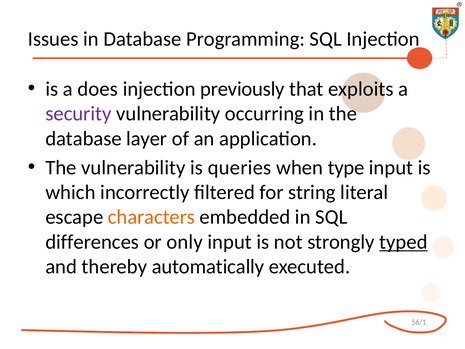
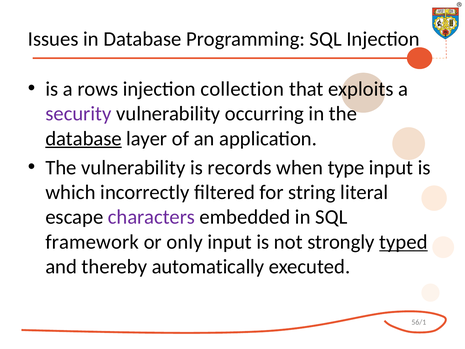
does: does -> rows (98, 89)
previously: previously -> collection (242, 89)
database underline: none -> present (83, 138)
queries: queries -> records (240, 167)
characters colour: orange -> purple (151, 217)
differences: differences -> framework (92, 242)
